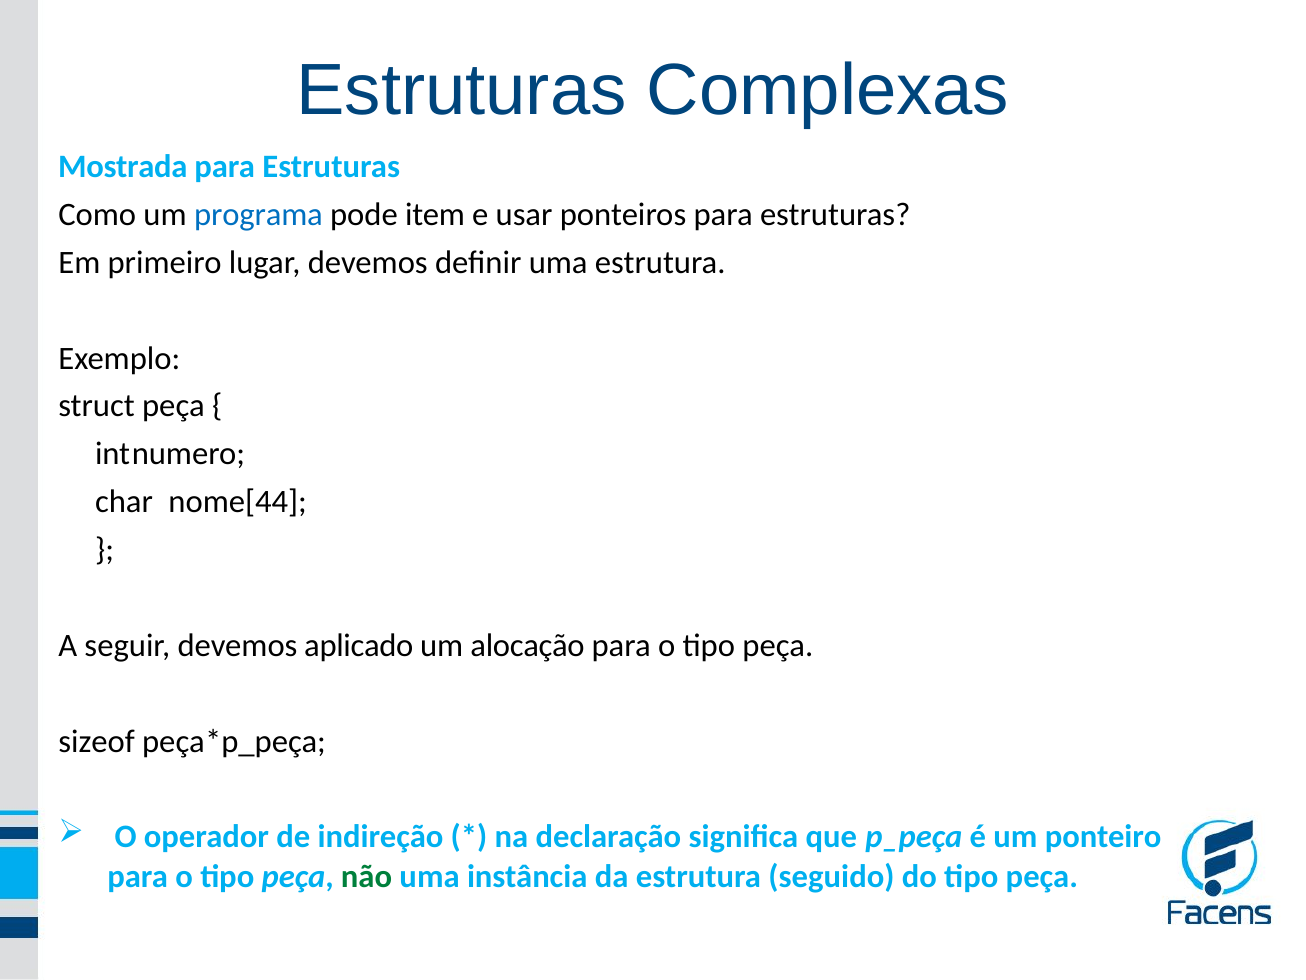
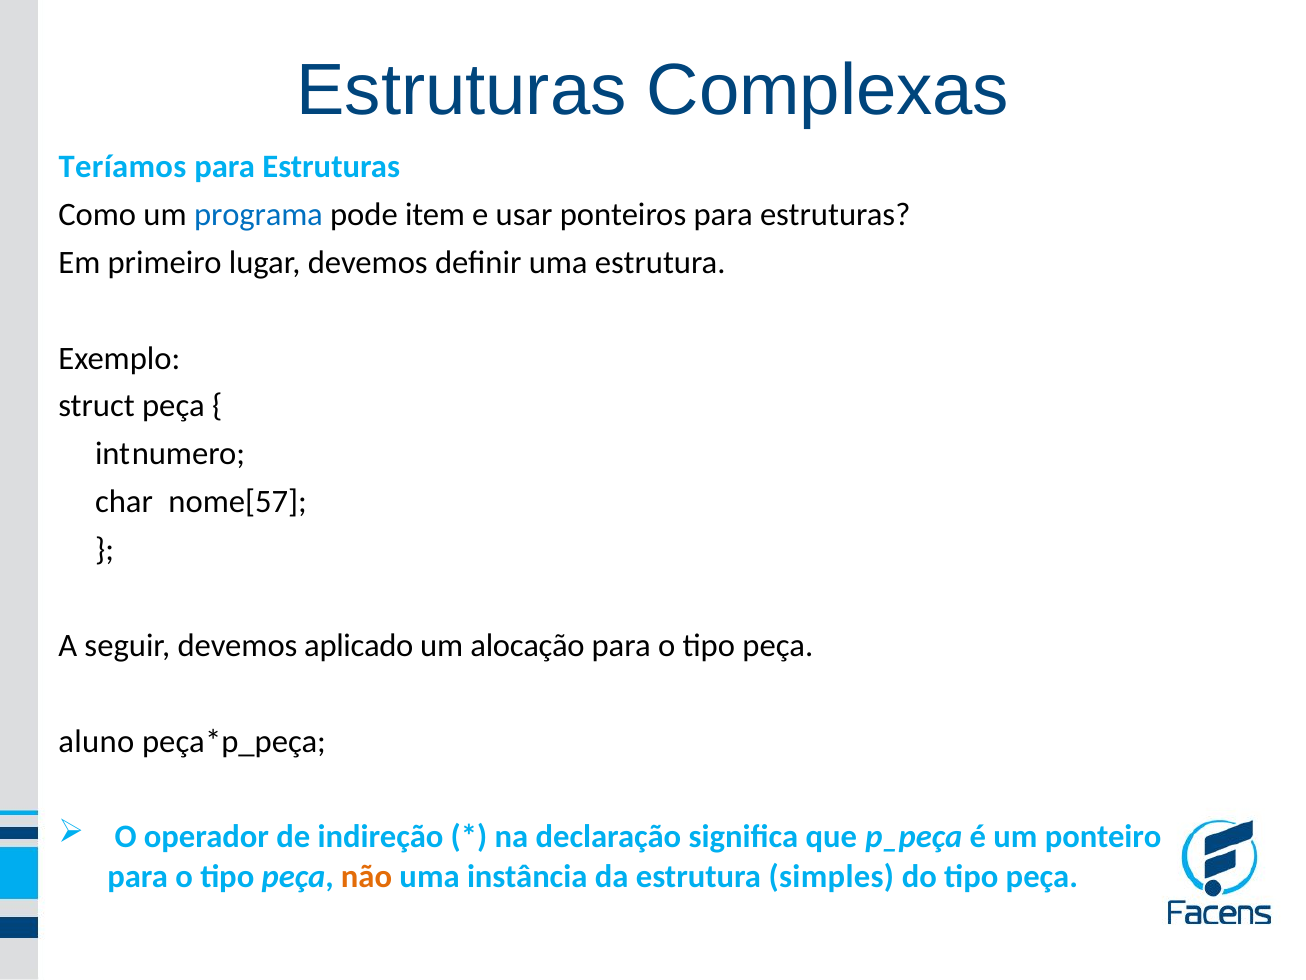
Mostrada: Mostrada -> Teríamos (122, 167)
nome[44: nome[44 -> nome[57 (238, 502)
sizeof: sizeof -> aluno (96, 741)
não colour: green -> orange (367, 876)
seguido: seguido -> simples (831, 876)
